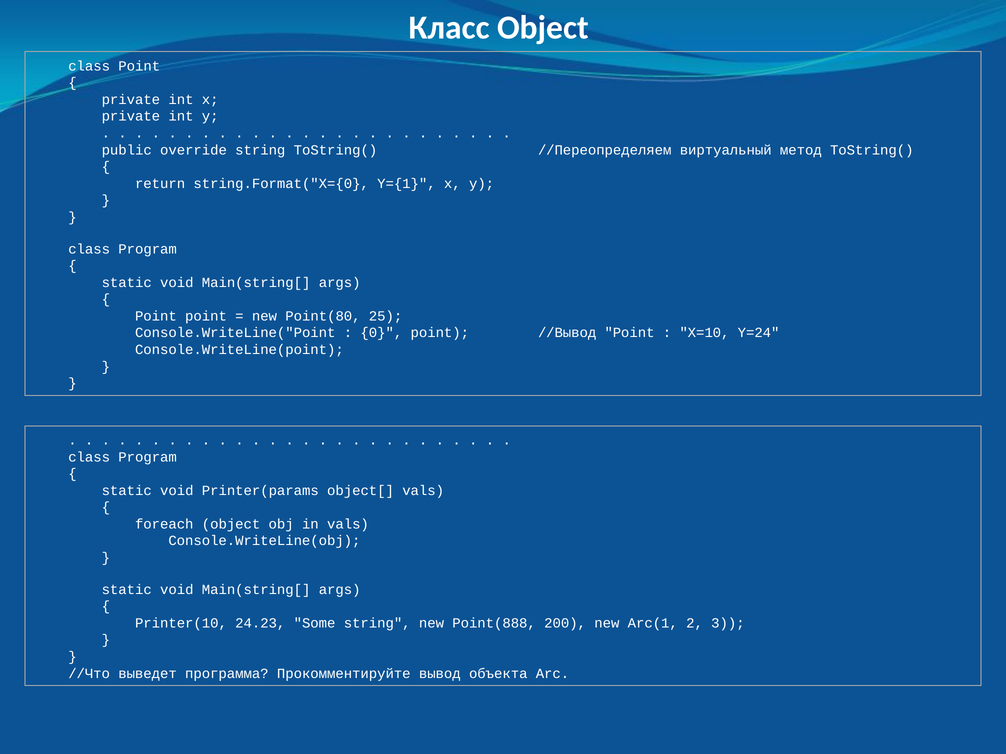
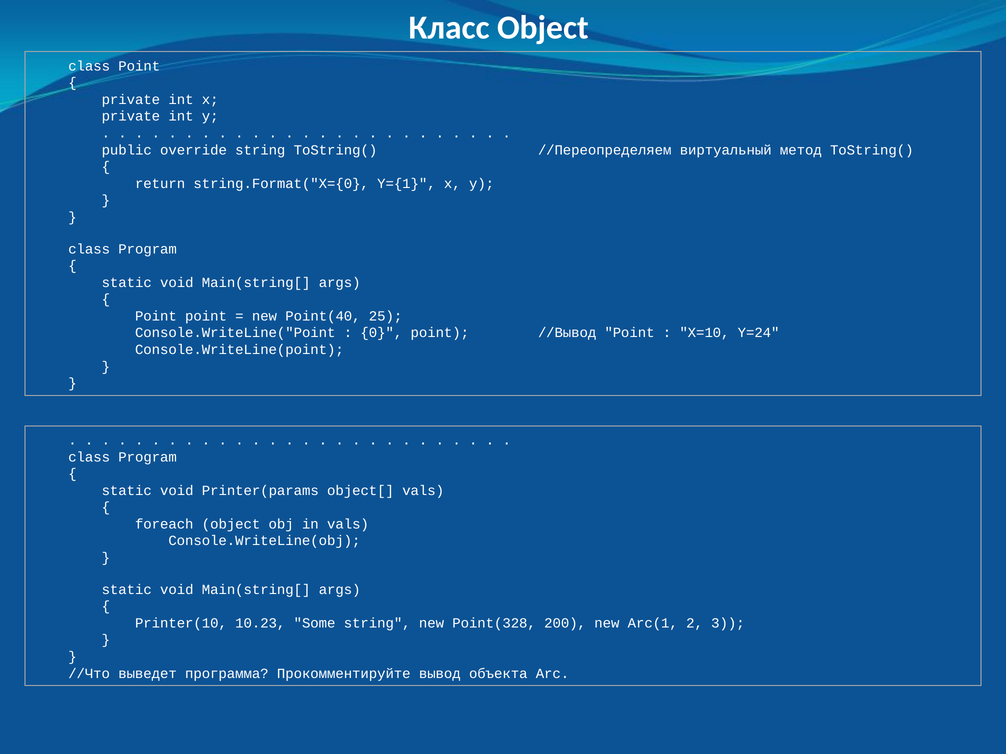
Point(80: Point(80 -> Point(40 (323, 316)
24.23: 24.23 -> 10.23 (260, 623)
Point(888: Point(888 -> Point(328 (494, 623)
